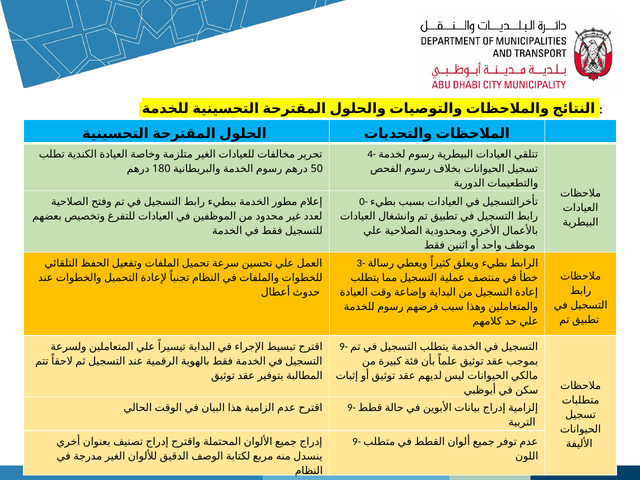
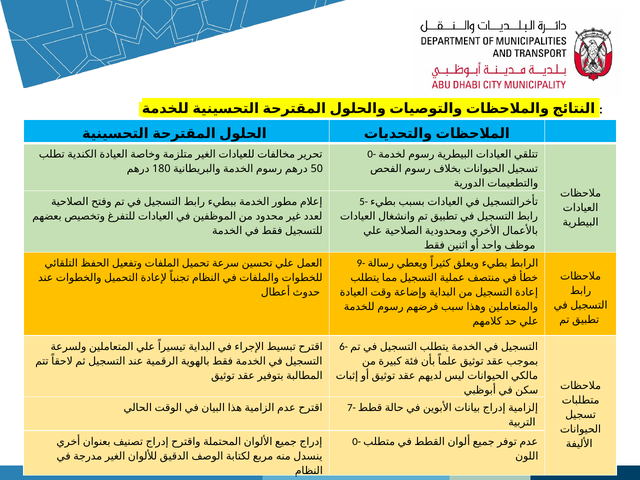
4-: 4- -> 0- (372, 154)
0-: 0- -> 5- (364, 202)
3-: 3- -> 9- (361, 263)
9-: 9- -> 6- (344, 346)
9-: 9- -> 7- (351, 408)
9-: 9- -> 0- (357, 442)
